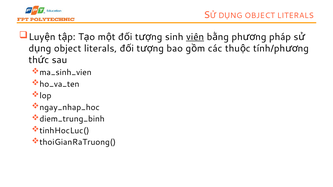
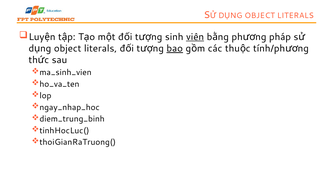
bao underline: none -> present (175, 49)
